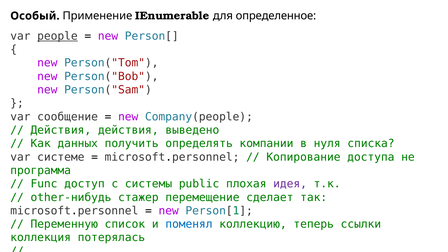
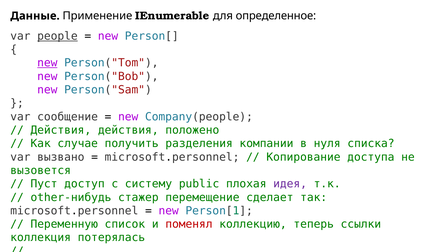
Особый: Особый -> Данные (35, 16)
new underline: none -> present (47, 63)
выведено: выведено -> положено (192, 130)
данных: данных -> случае (78, 144)
определять: определять -> разделения (199, 144)
системе: системе -> вызвано (61, 157)
программа: программа -> вызовется (41, 170)
Func: Func -> Пуст (44, 184)
системы: системы -> систему (148, 184)
поменял colour: blue -> red (189, 224)
